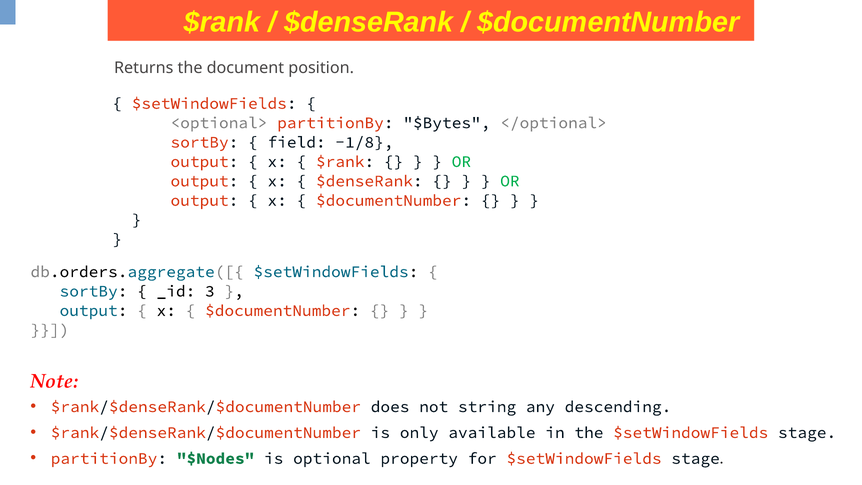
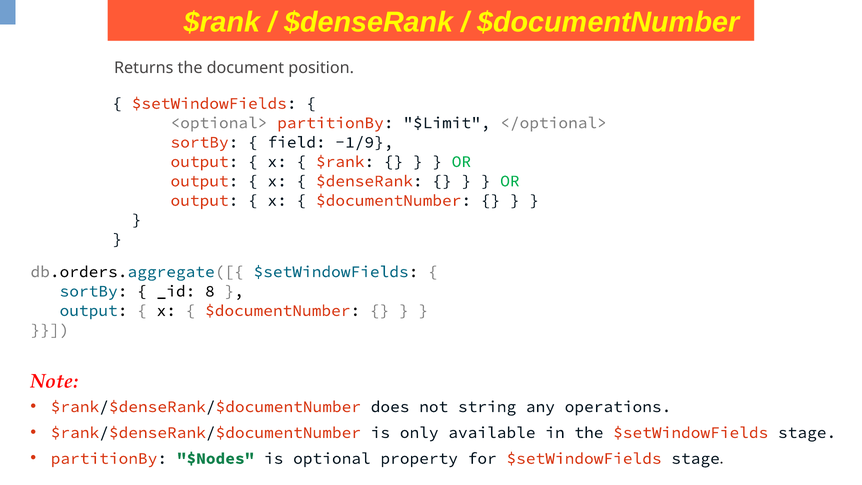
$Bytes: $Bytes -> $Limit (447, 123)
-1/8: -1/8 -> -1/9 (364, 142)
3: 3 -> 8 (210, 291)
descending: descending -> operations (618, 407)
